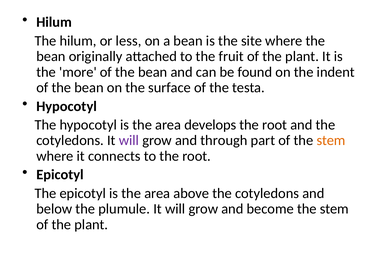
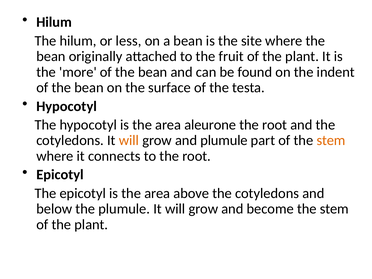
develops: develops -> aleurone (210, 125)
will colour: purple -> orange (129, 140)
and through: through -> plumule (224, 140)
